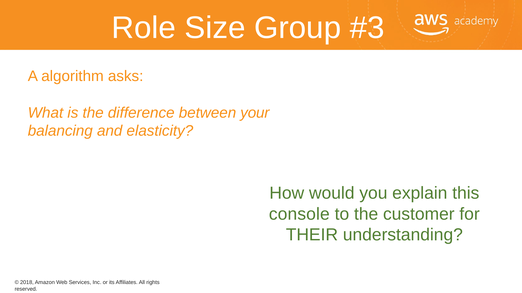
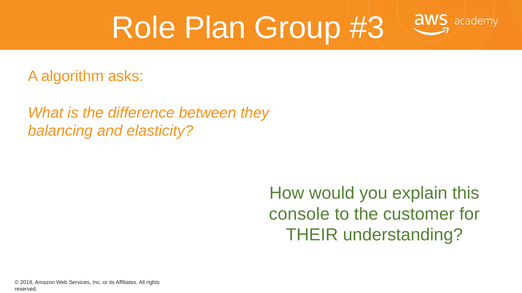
Size: Size -> Plan (215, 28)
your: your -> they (255, 113)
